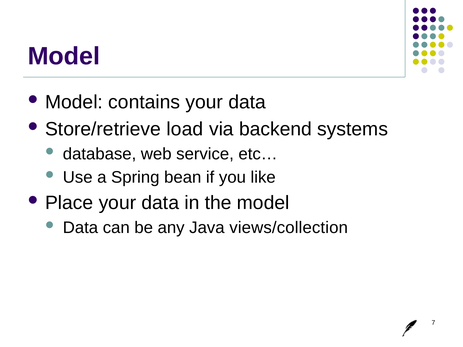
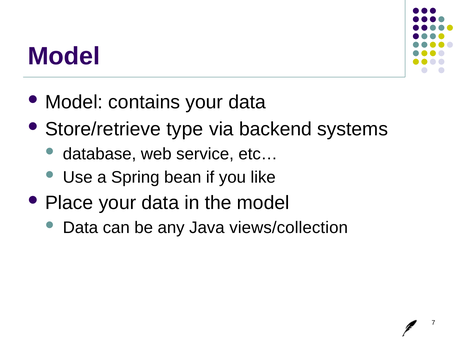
load: load -> type (185, 129)
